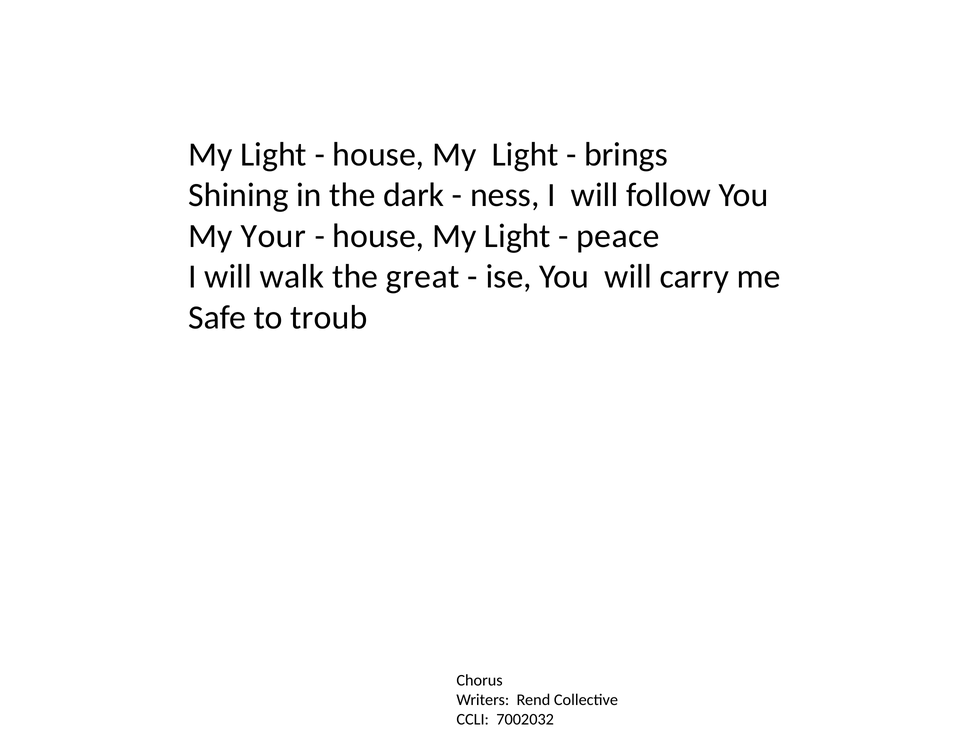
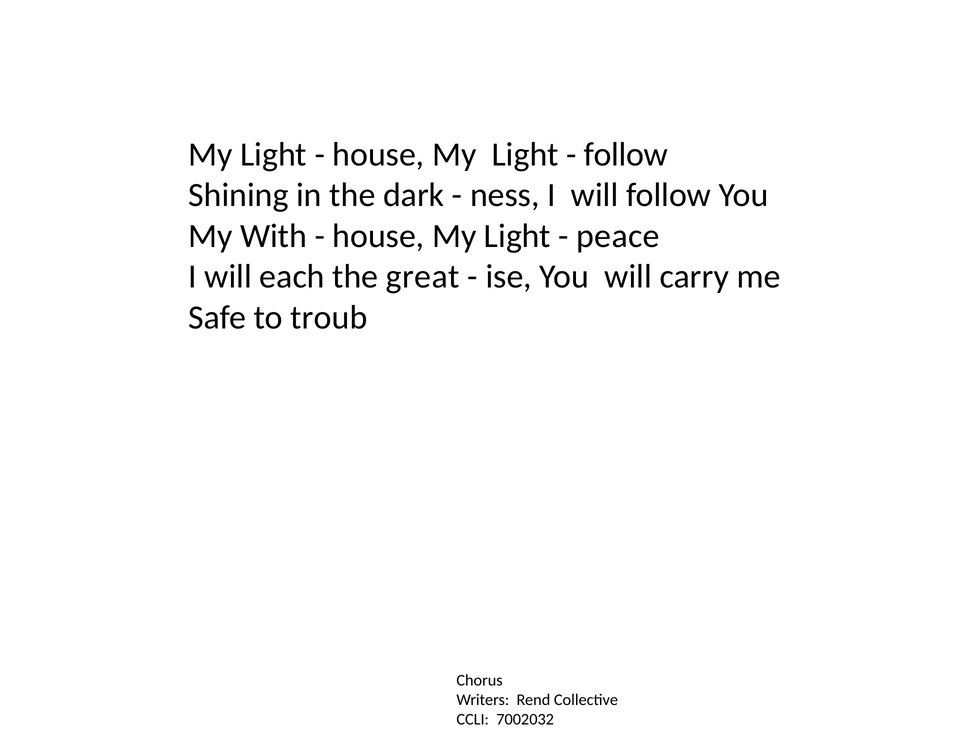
brings: brings -> follow (626, 155)
Your: Your -> With (274, 236)
walk: walk -> each (292, 277)
